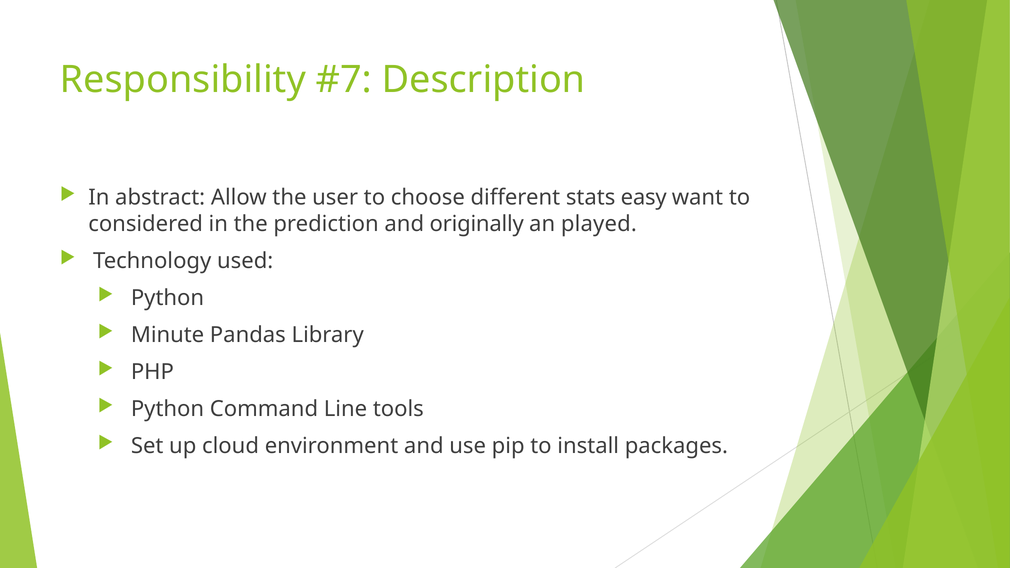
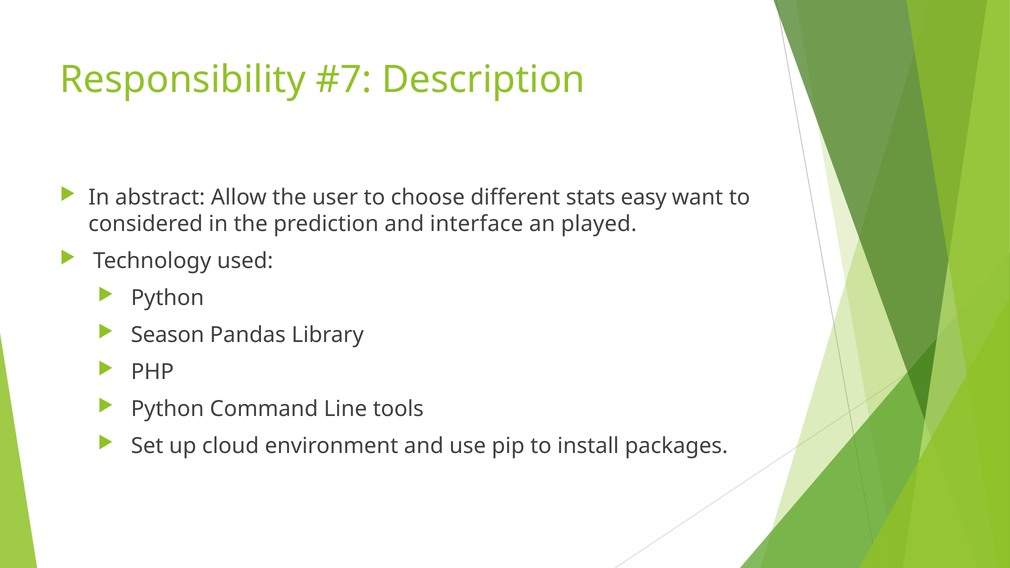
originally: originally -> interface (477, 224)
Minute: Minute -> Season (168, 335)
